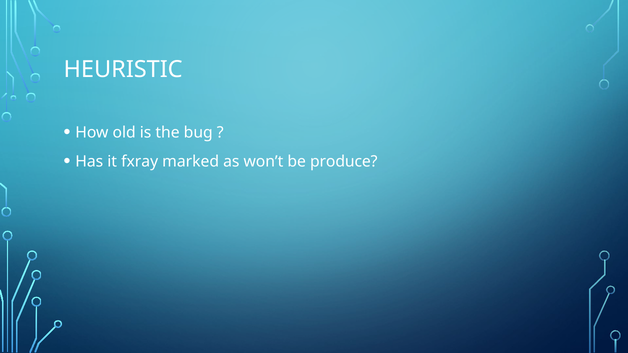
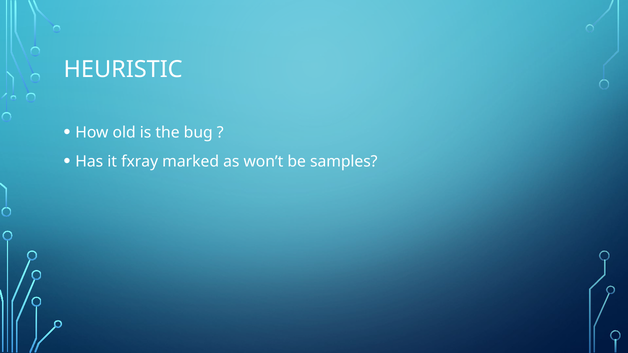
produce: produce -> samples (344, 162)
